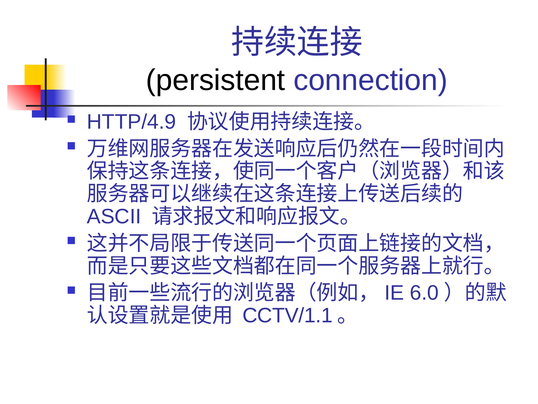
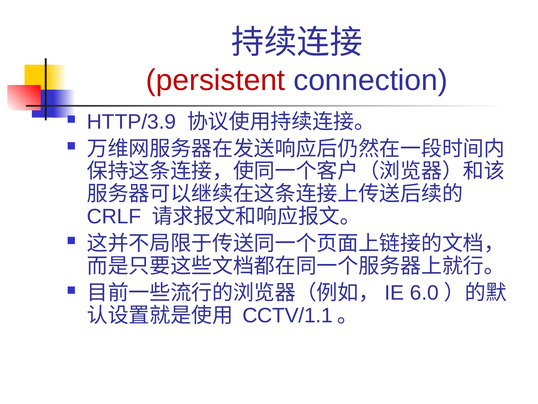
persistent colour: black -> red (216, 80)
HTTP/4.9: HTTP/4.9 -> HTTP/3.9 (131, 122)
ASCII: ASCII -> CRLF (114, 216)
